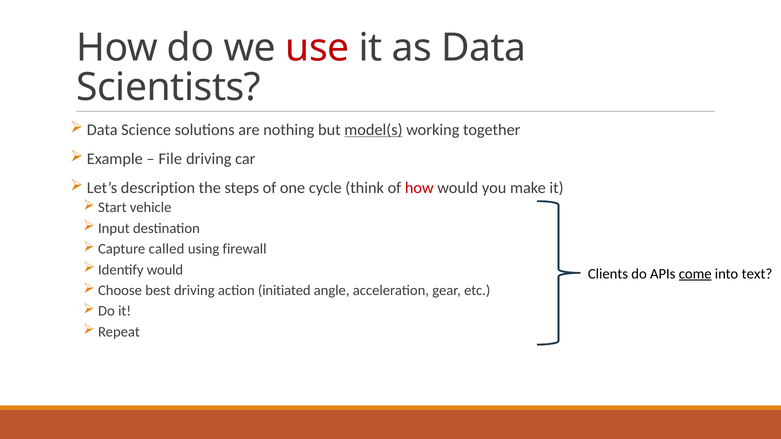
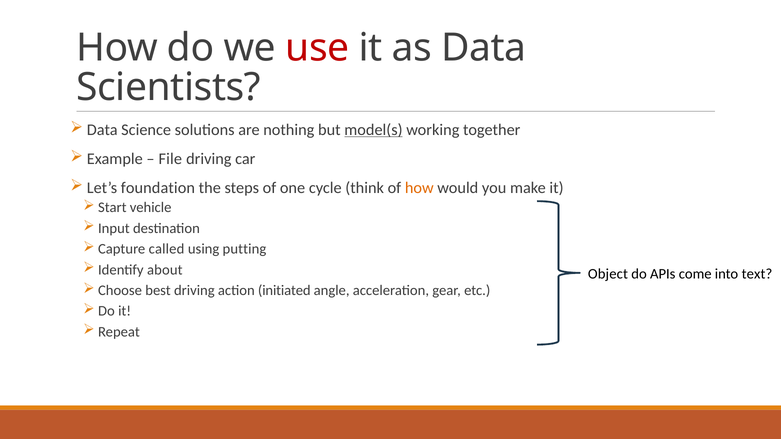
description: description -> foundation (158, 188)
how colour: red -> orange (419, 188)
firewall: firewall -> putting (244, 249)
Identify would: would -> about (165, 270)
Clients: Clients -> Object (608, 274)
come underline: present -> none (695, 274)
